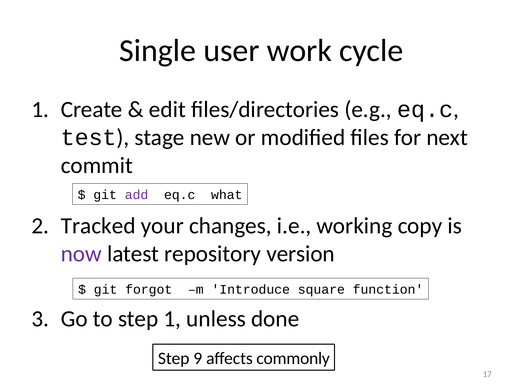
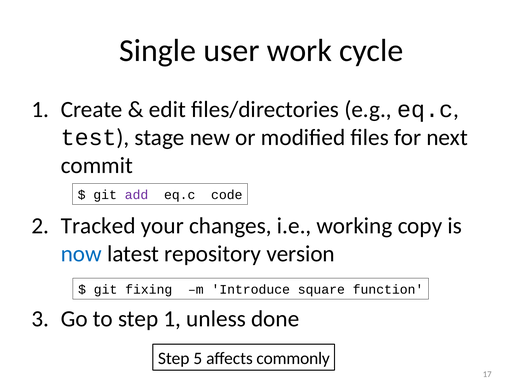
what: what -> code (227, 195)
now colour: purple -> blue (81, 254)
forgot: forgot -> fixing (149, 290)
9: 9 -> 5 (198, 359)
